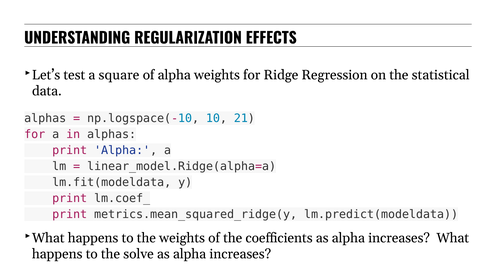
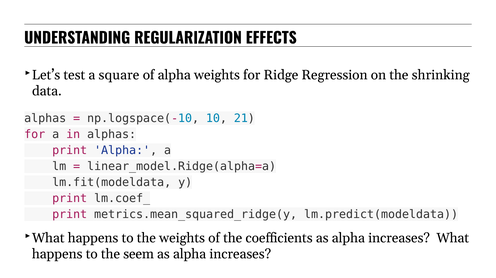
statistical: statistical -> shrinking (441, 75)
solve: solve -> seem (139, 255)
